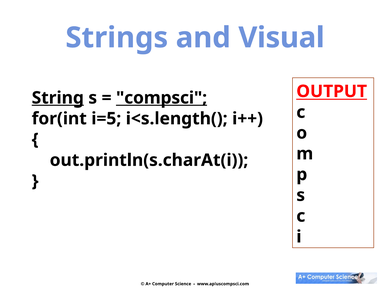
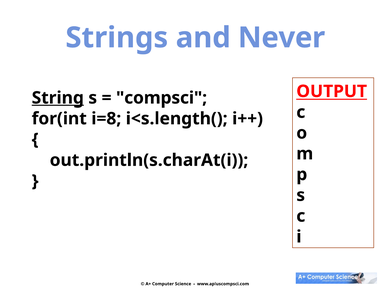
Visual: Visual -> Never (282, 38)
compsci underline: present -> none (162, 98)
i=5: i=5 -> i=8 (106, 119)
